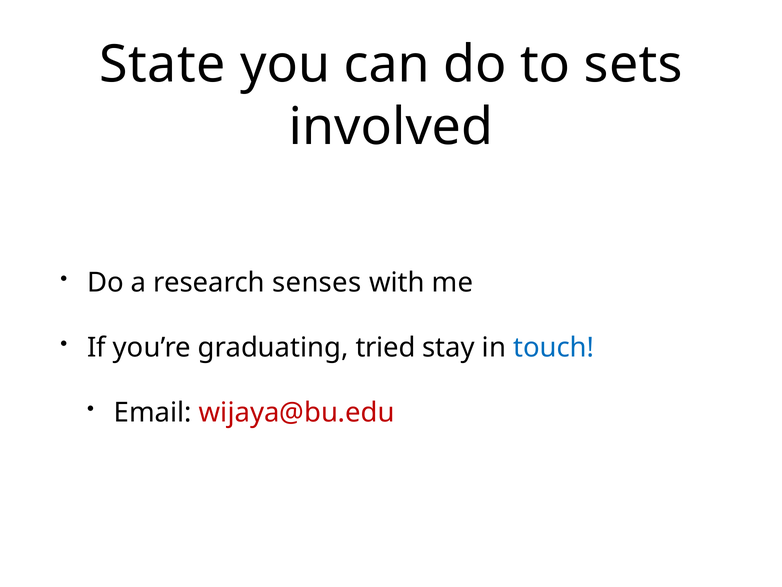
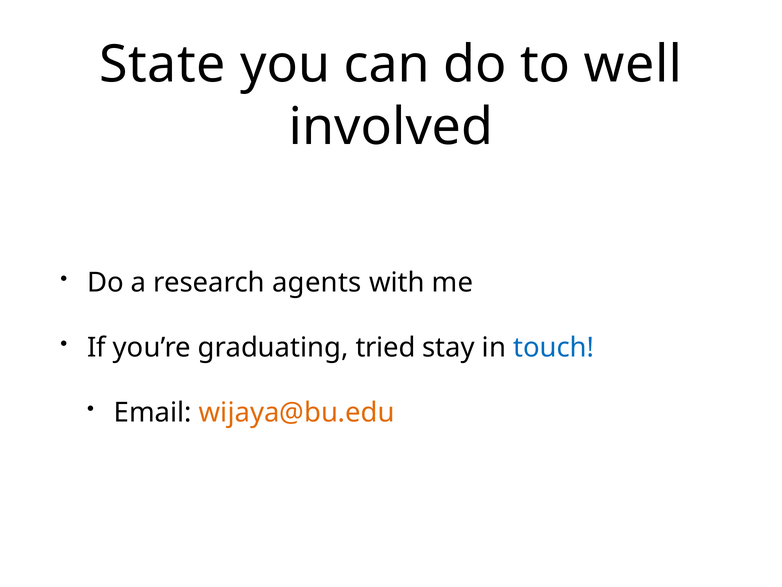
sets: sets -> well (633, 65)
senses: senses -> agents (317, 282)
wijaya@bu.edu colour: red -> orange (297, 413)
